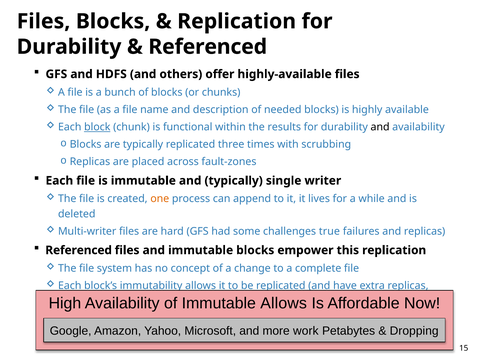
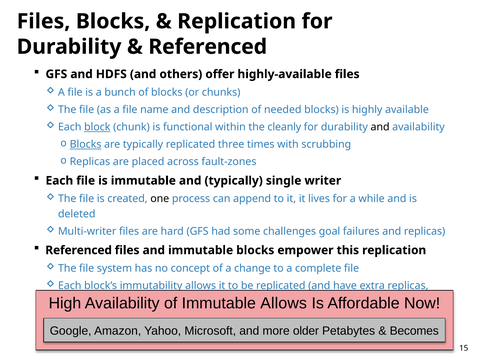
results: results -> cleanly (284, 127)
Blocks underline: none -> present (86, 144)
one colour: orange -> black (160, 199)
true: true -> goal (329, 231)
work: work -> older (306, 331)
Dropping: Dropping -> Becomes (414, 331)
